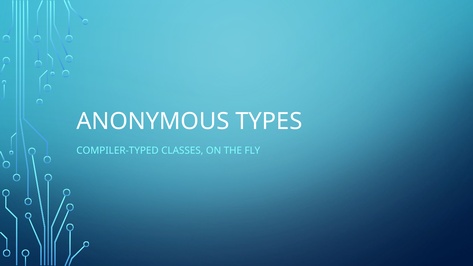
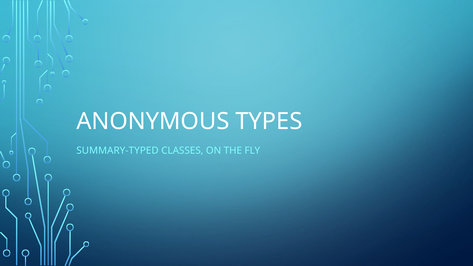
COMPILER-TYPED: COMPILER-TYPED -> SUMMARY-TYPED (117, 150)
